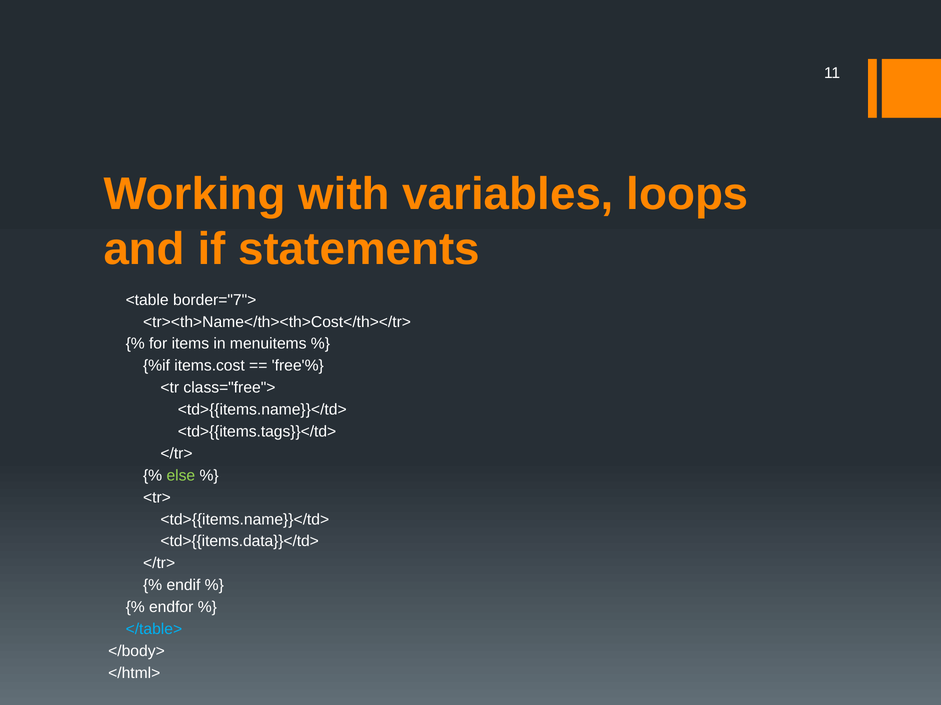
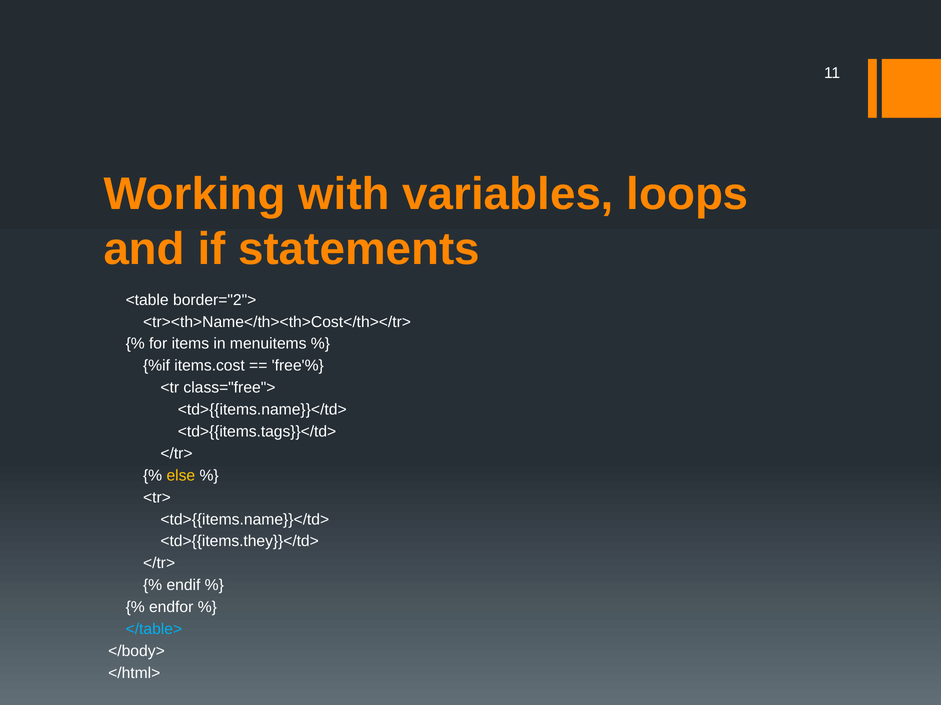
border="7">: border="7"> -> border="2"> (215, 300)
else colour: light green -> yellow (181, 476)
<td>{{items.data}}</td>: <td>{{items.data}}</td> -> <td>{{items.they}}</td> (240, 542)
